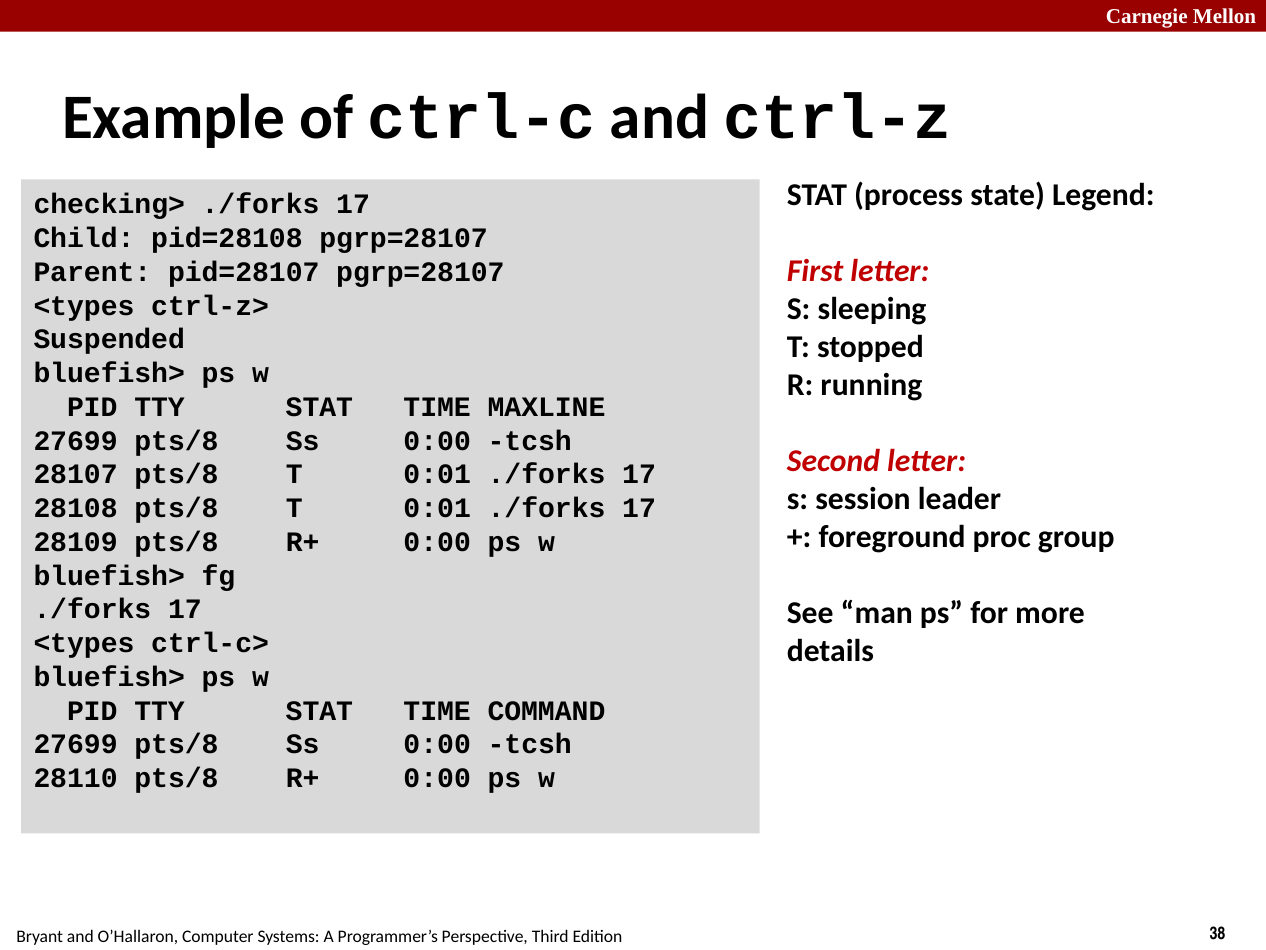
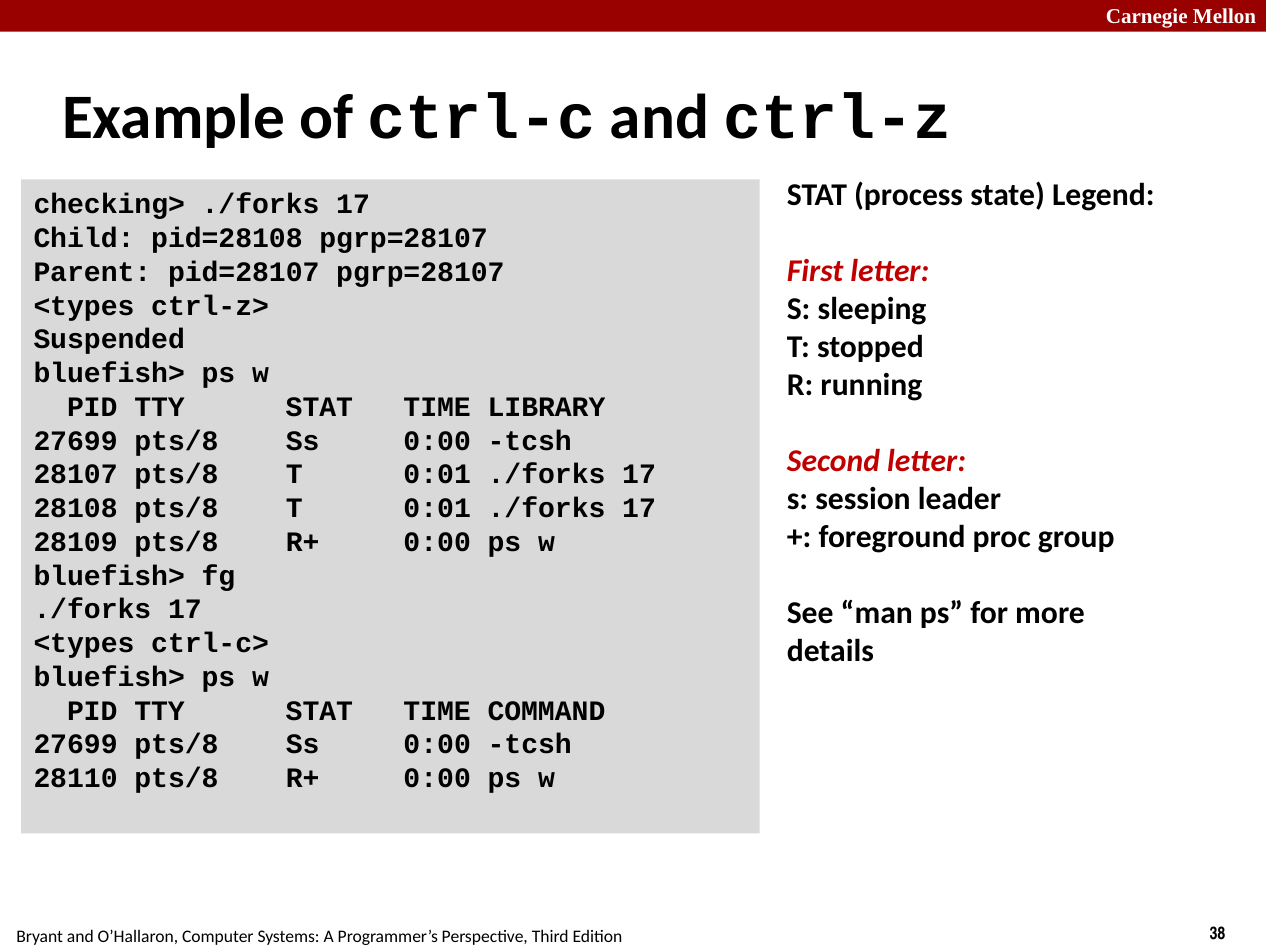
MAXLINE: MAXLINE -> LIBRARY (547, 407)
